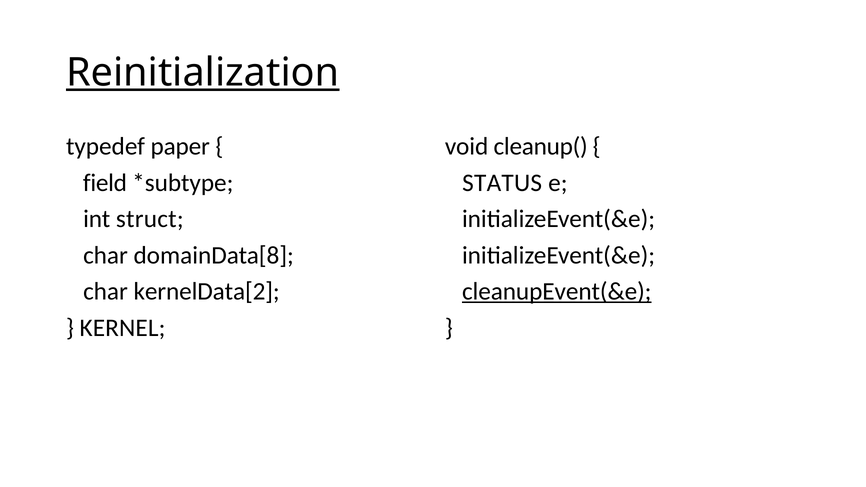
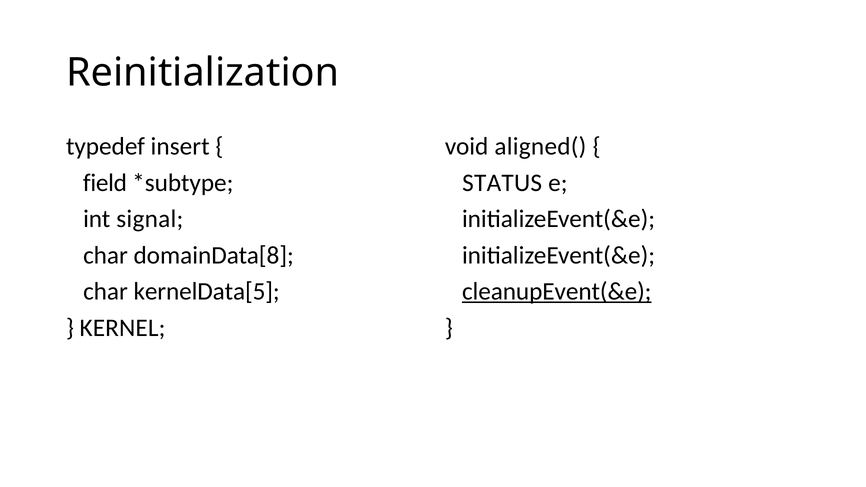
Reinitialization underline: present -> none (203, 73)
paper: paper -> insert (180, 146)
cleanup(: cleanup( -> aligned( (540, 146)
struct: struct -> signal (150, 219)
kernelData[2: kernelData[2 -> kernelData[5 (207, 292)
